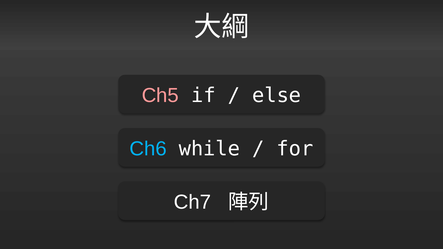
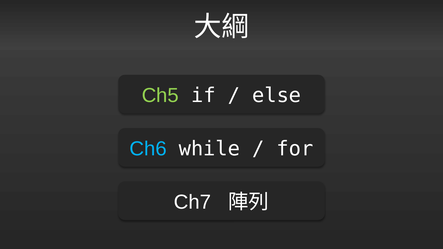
Ch5 colour: pink -> light green (160, 96)
